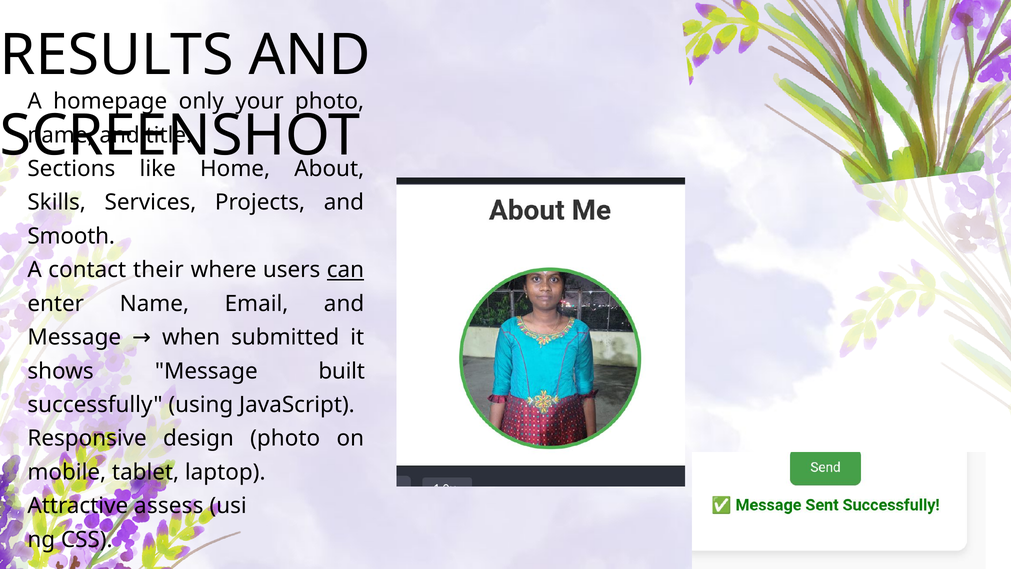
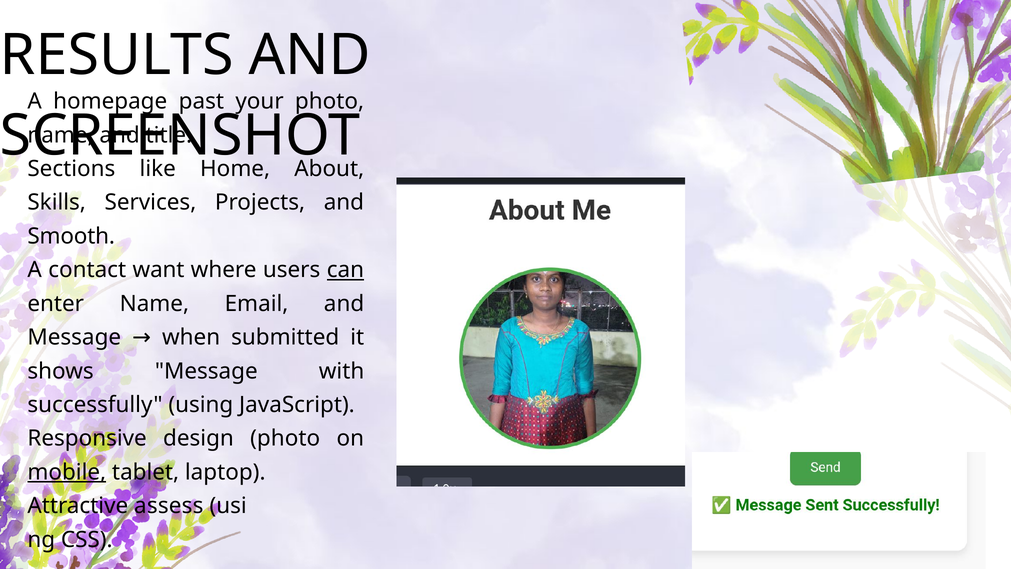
only: only -> past (201, 101)
their: their -> want (159, 270)
built: built -> with (342, 371)
mobile underline: none -> present (67, 472)
